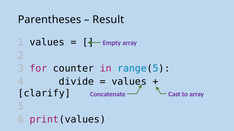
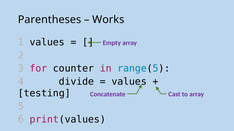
Result: Result -> Works (108, 20)
clarify: clarify -> testing (44, 94)
